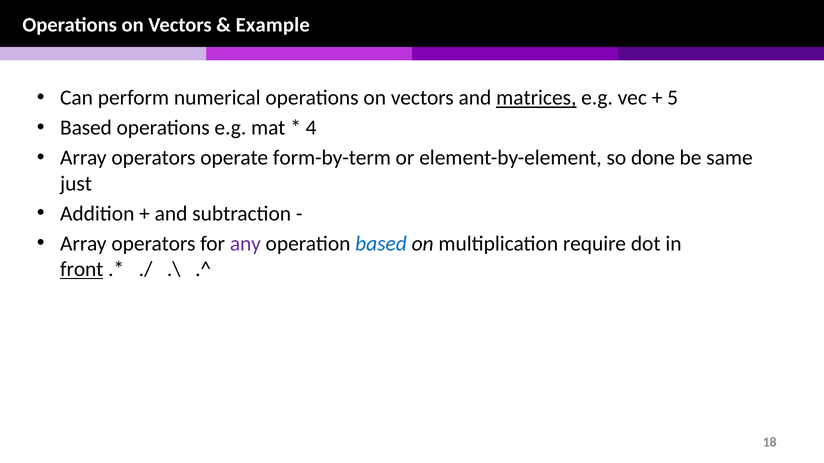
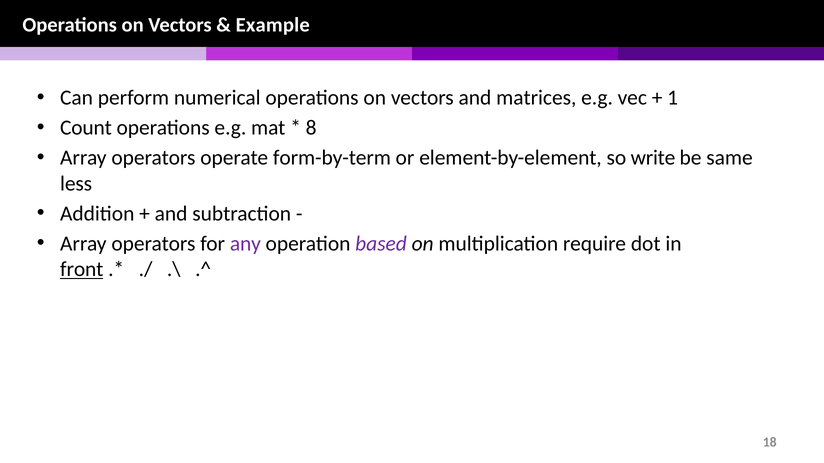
matrices underline: present -> none (536, 98)
5: 5 -> 1 (673, 98)
Based: Based -> Count (86, 128)
4: 4 -> 8 (311, 128)
done: done -> write (653, 158)
just: just -> less (76, 184)
based colour: blue -> purple (381, 244)
